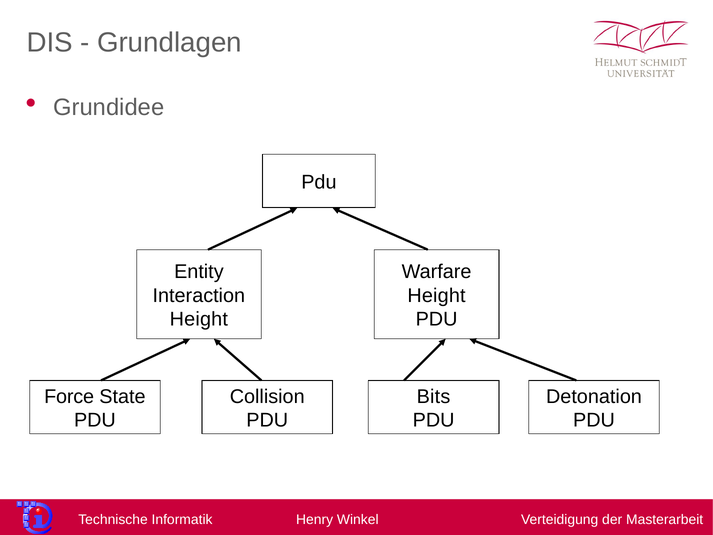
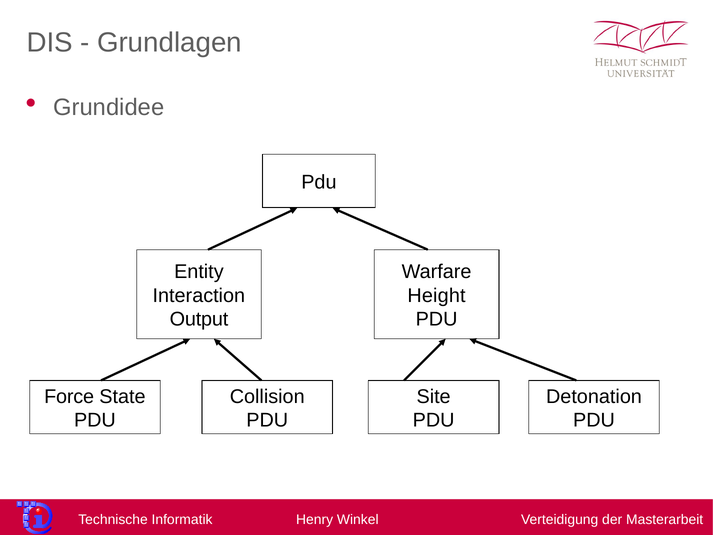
Height: Height -> Output (199, 319)
Bits: Bits -> Site (434, 396)
